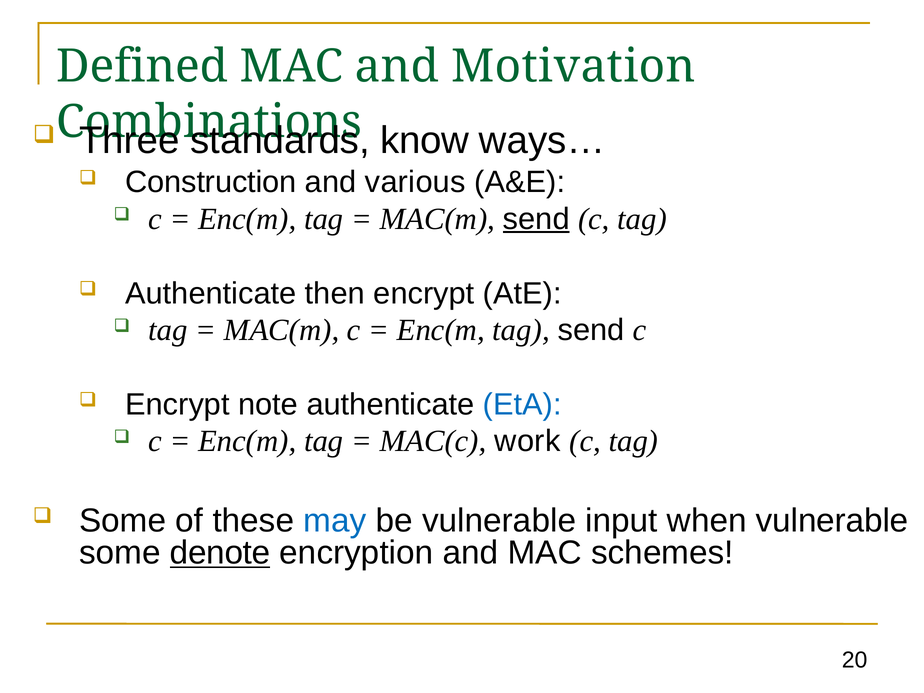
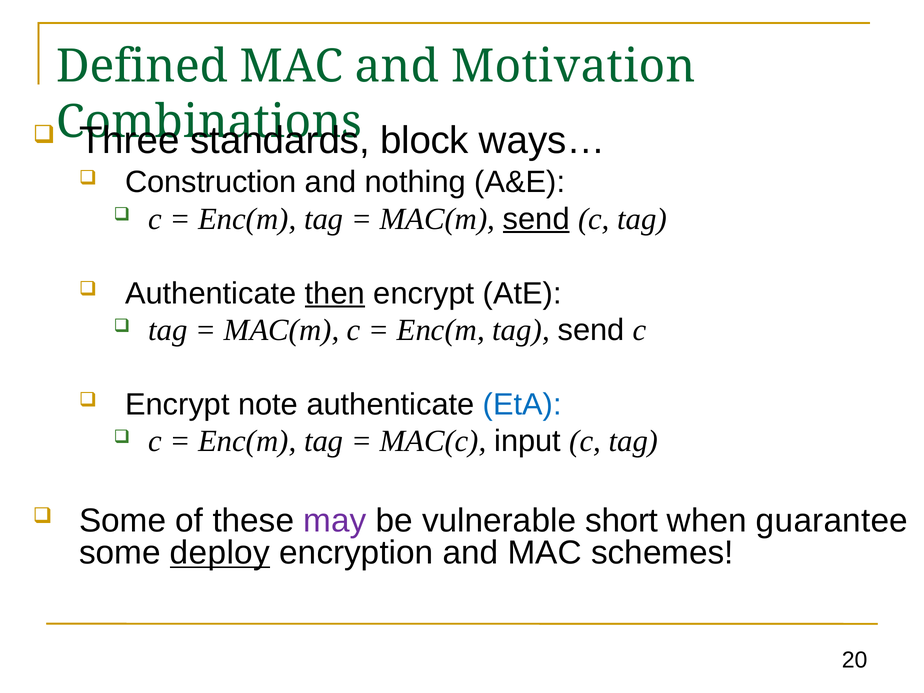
know: know -> block (425, 140)
various: various -> nothing (415, 182)
then underline: none -> present (335, 293)
work: work -> input (528, 441)
may colour: blue -> purple (335, 521)
input: input -> short (622, 521)
when vulnerable: vulnerable -> guarantee (832, 521)
denote: denote -> deploy (220, 553)
